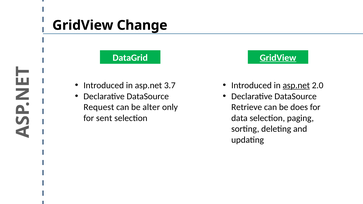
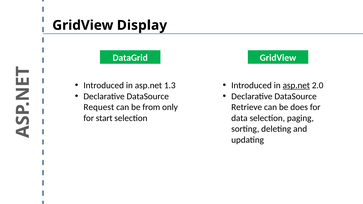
Change: Change -> Display (142, 25)
GridView underline: present -> none (278, 58)
3.7: 3.7 -> 1.3 (170, 85)
alter: alter -> from (151, 107)
sent: sent -> start (104, 118)
